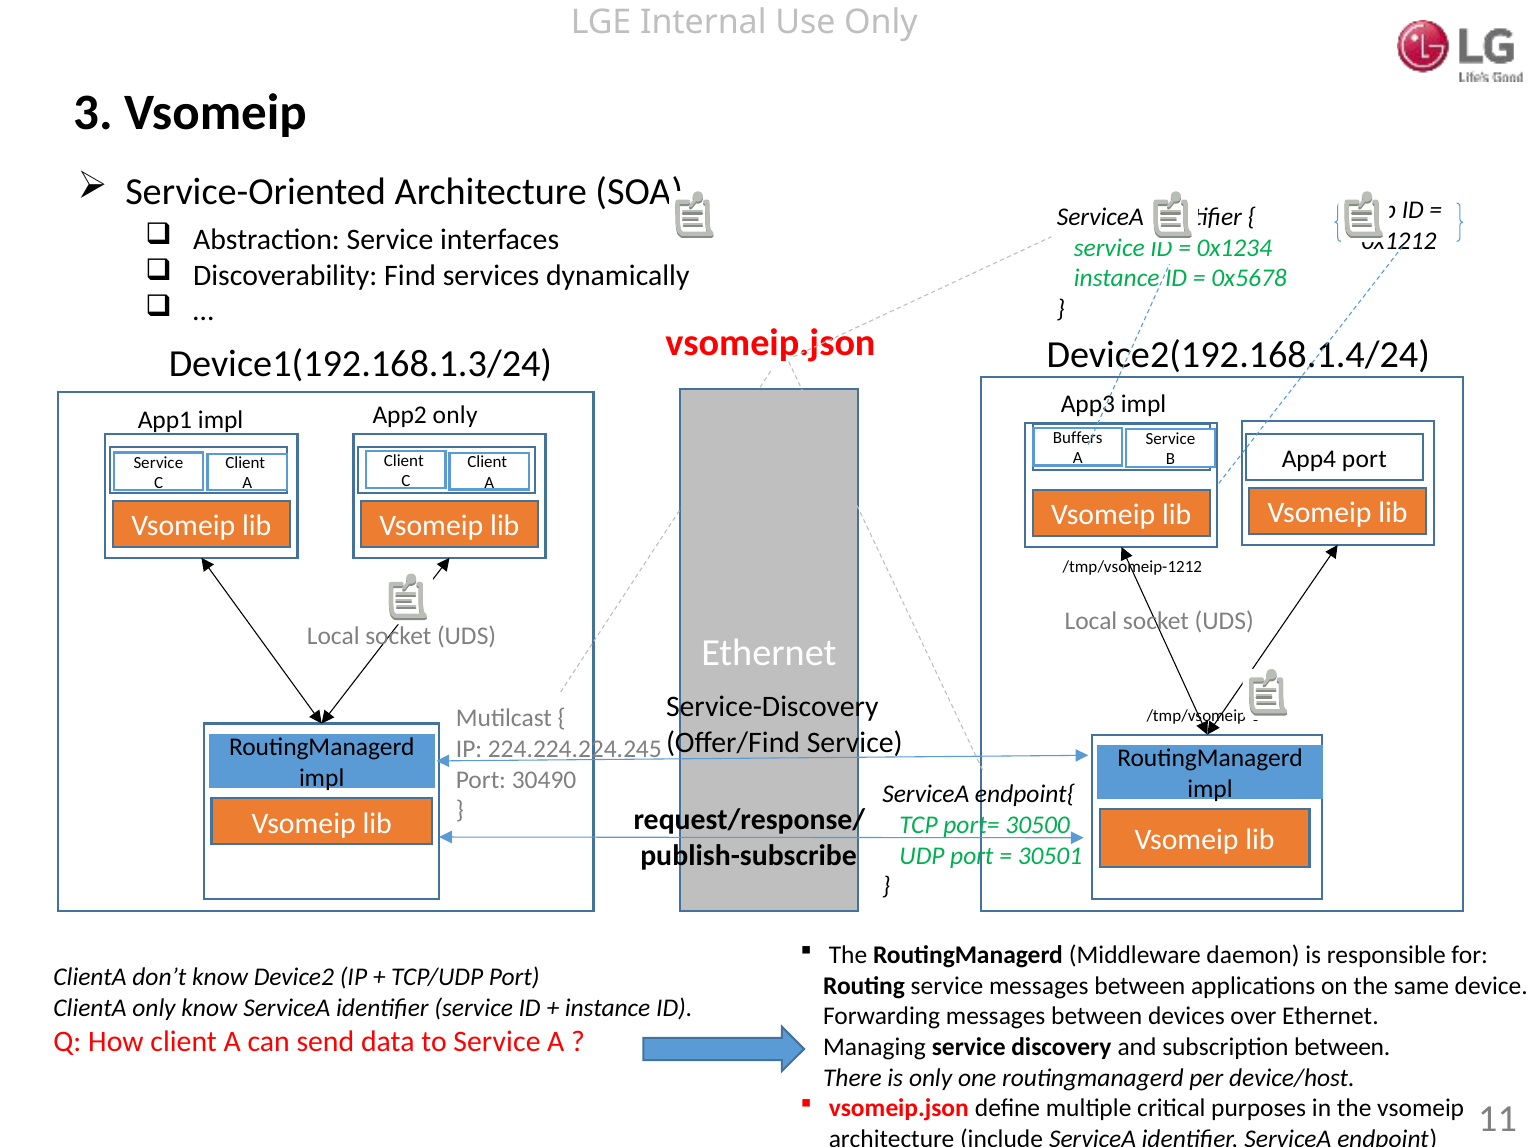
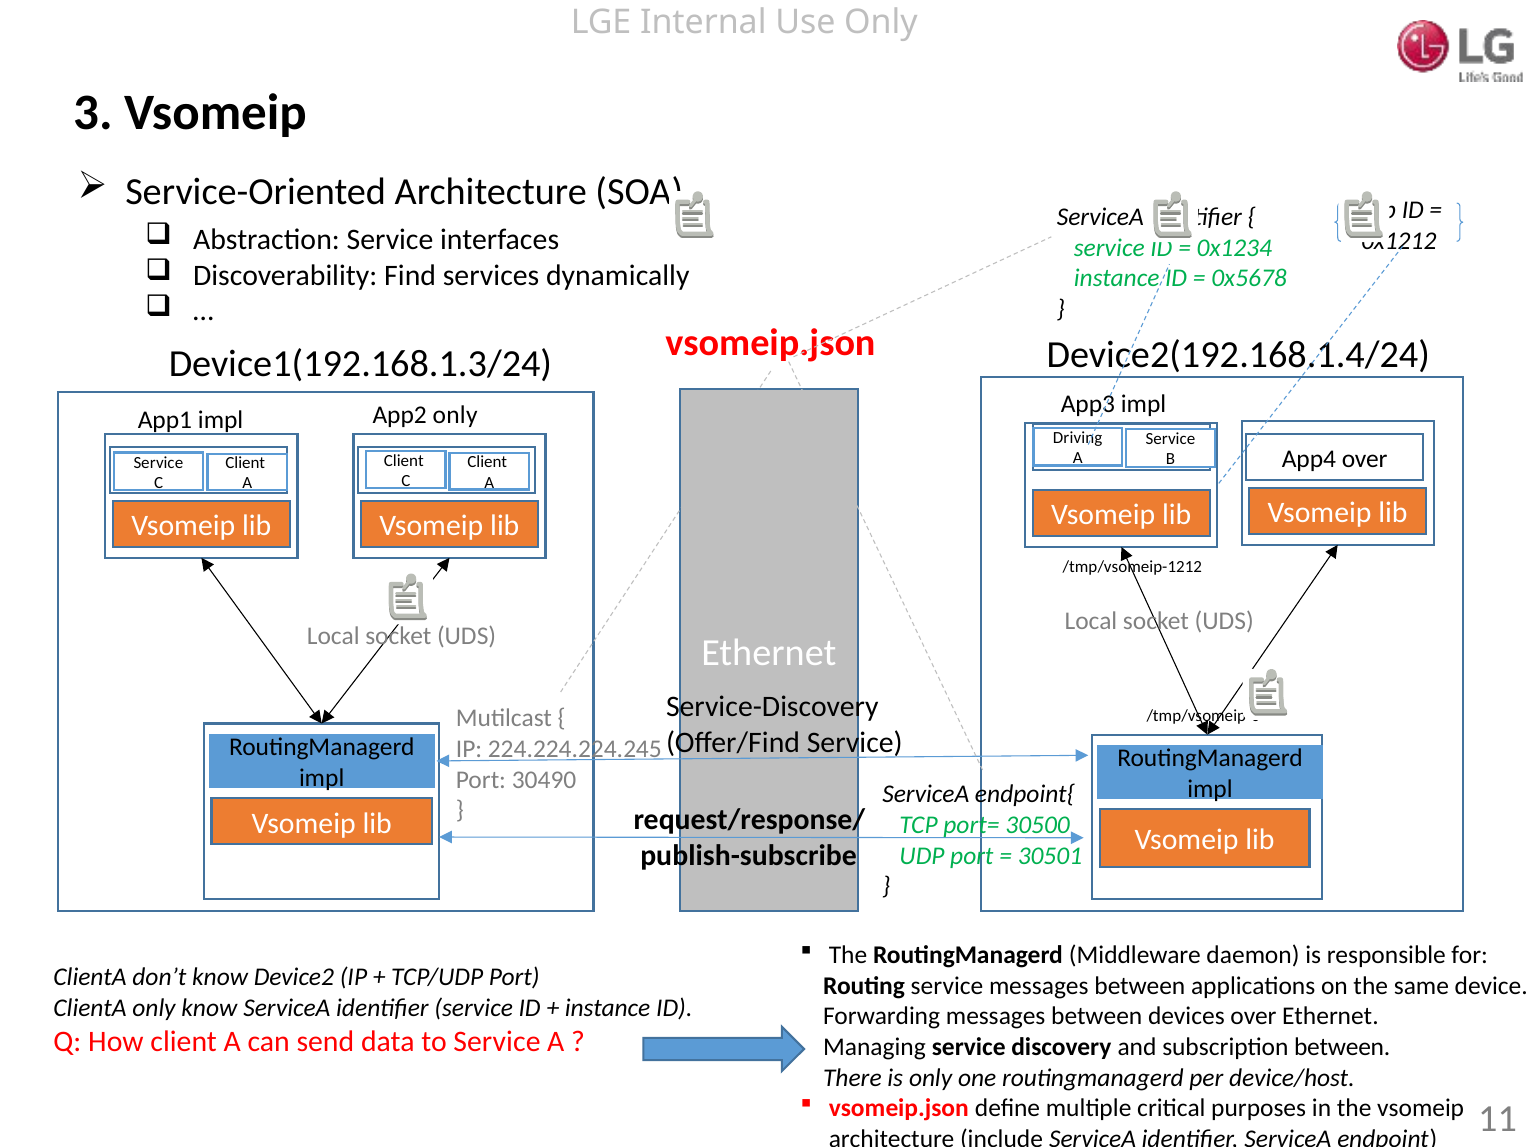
Buffers: Buffers -> Driving (1078, 438)
App4 port: port -> over (1365, 459)
